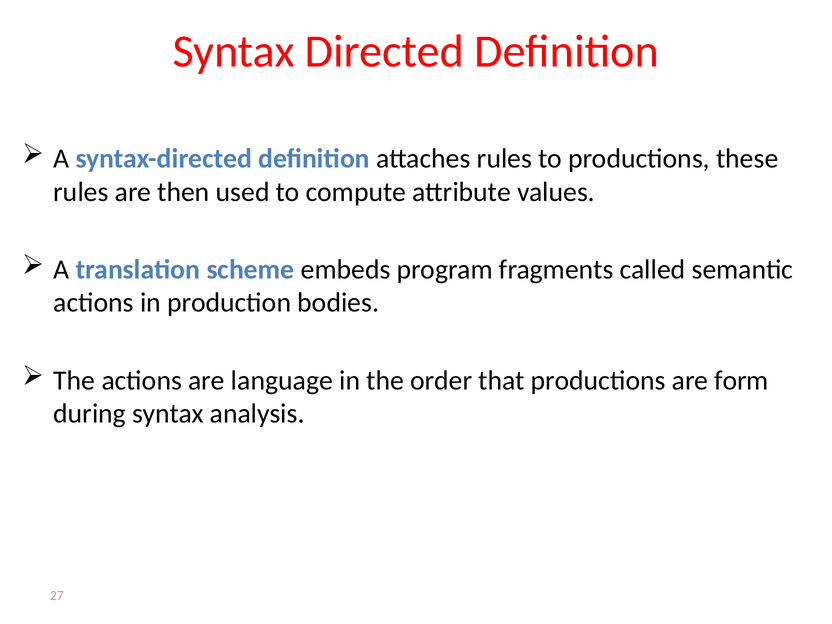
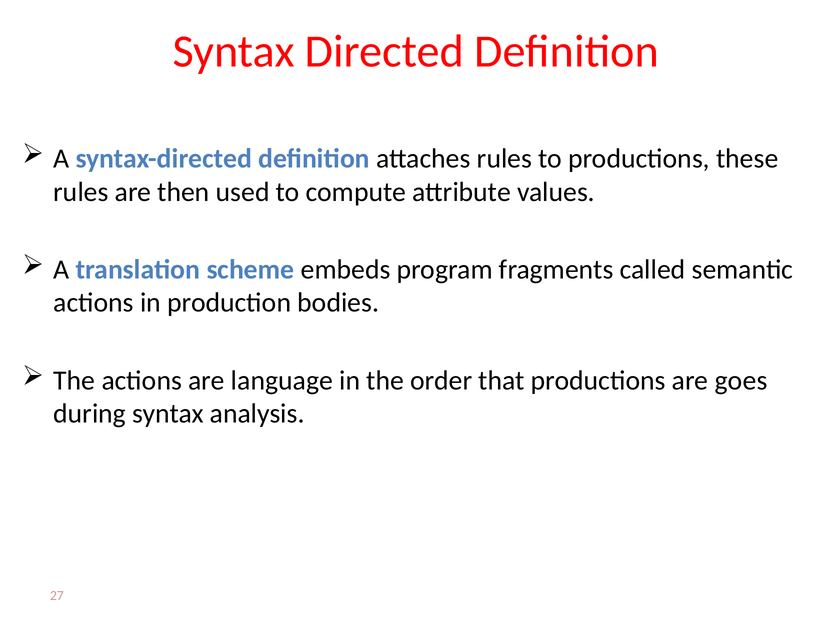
form: form -> goes (741, 380)
